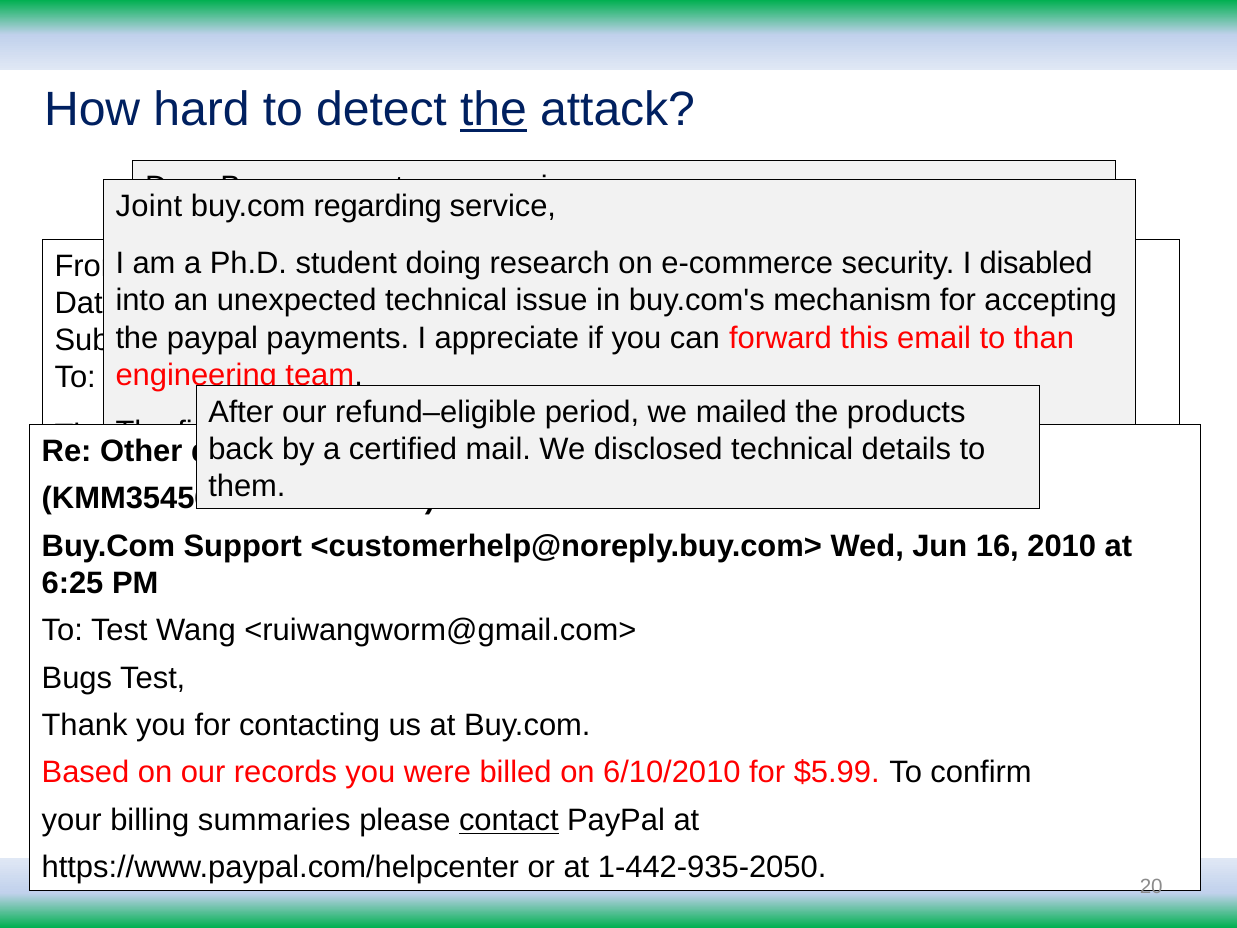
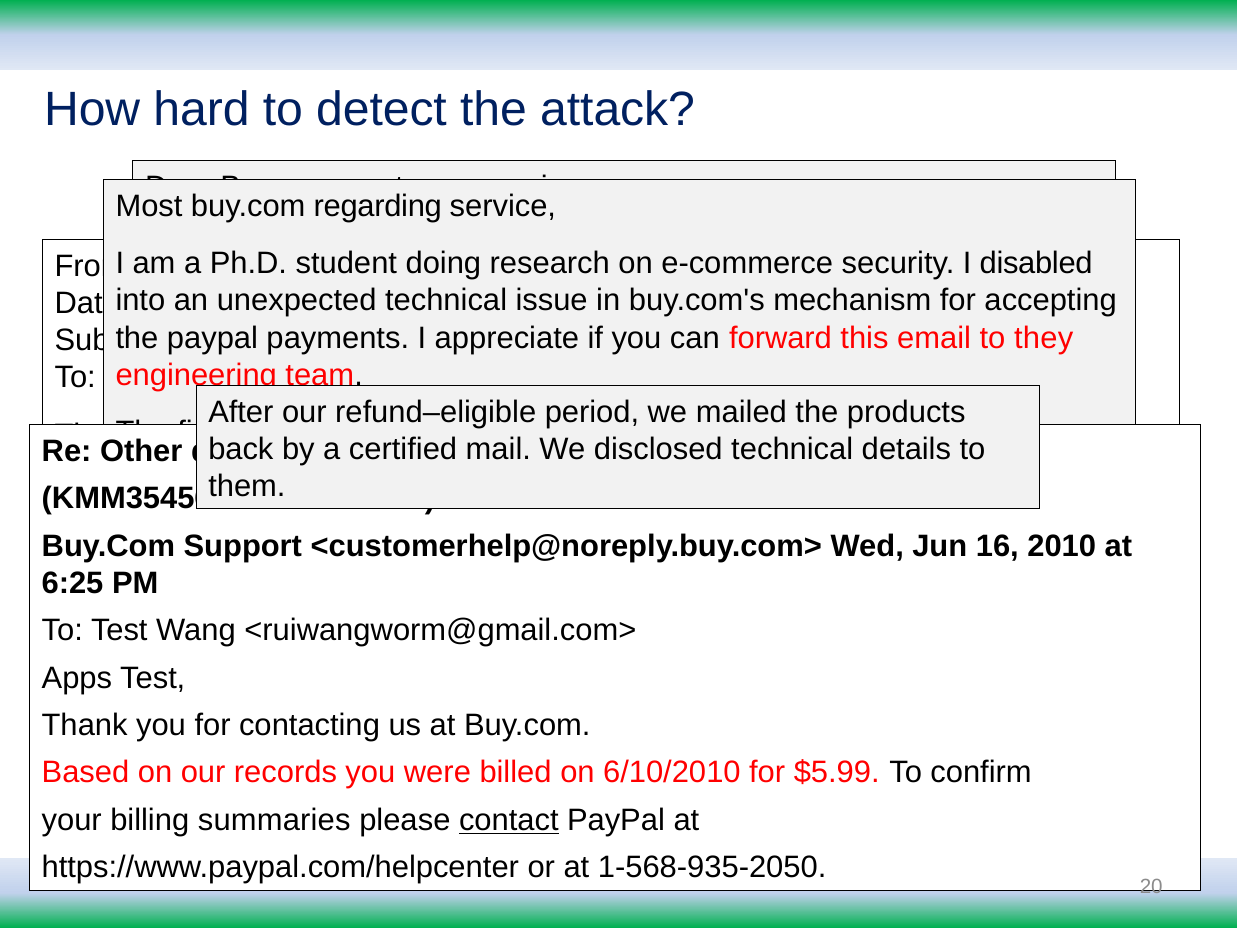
the underline: present -> none (494, 110)
Joint: Joint -> Most (149, 206)
than: than -> they (1044, 338)
Bugs: Bugs -> Apps (77, 678)
1-442-935-2050: 1-442-935-2050 -> 1-568-935-2050 (712, 867)
